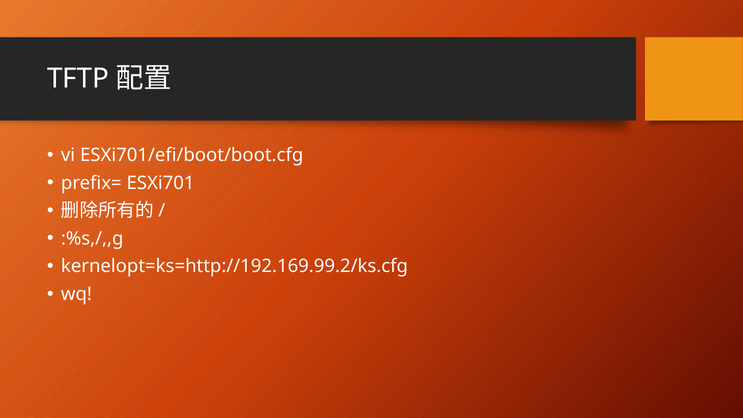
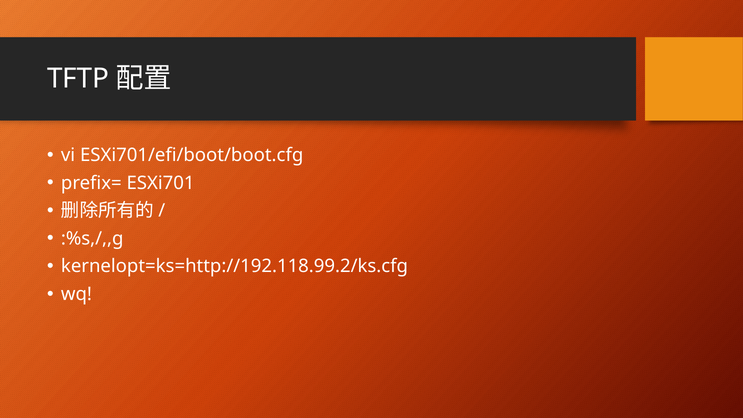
kernelopt=ks=http://192.169.99.2/ks.cfg: kernelopt=ks=http://192.169.99.2/ks.cfg -> kernelopt=ks=http://192.118.99.2/ks.cfg (235, 266)
